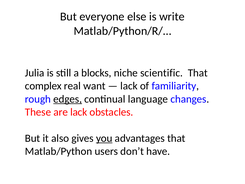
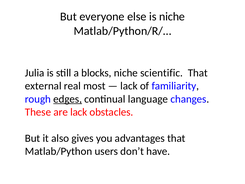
is write: write -> niche (172, 17)
complex: complex -> external (43, 86)
want: want -> most (94, 86)
you underline: present -> none (104, 138)
